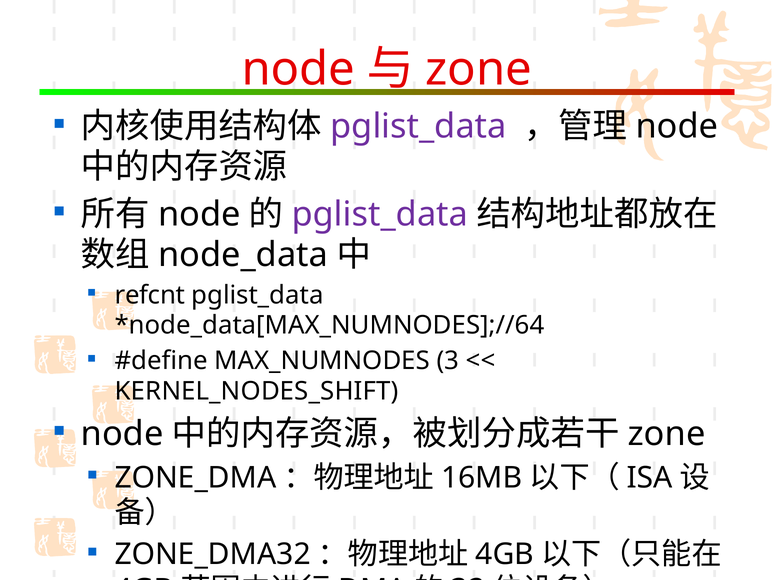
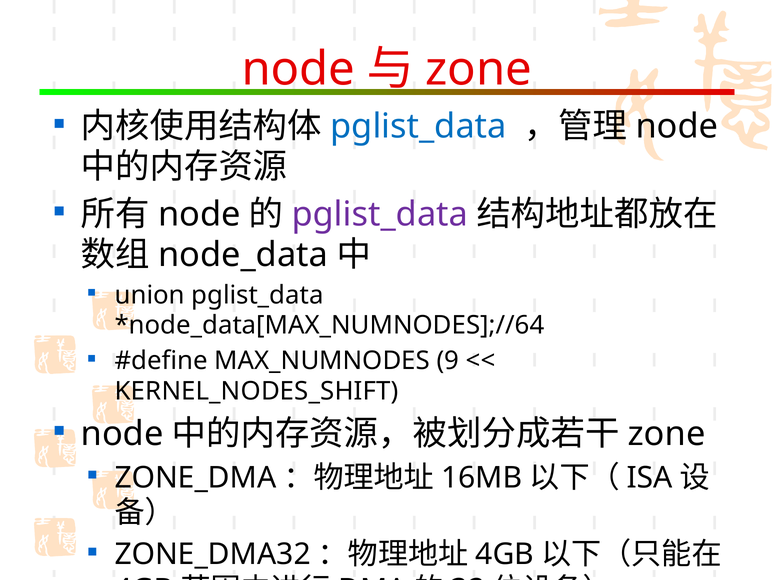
pglist_data colour: purple -> blue (418, 127)
refcnt: refcnt -> union (150, 295)
3: 3 -> 9 (448, 361)
